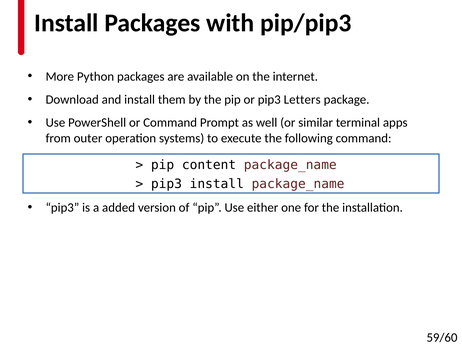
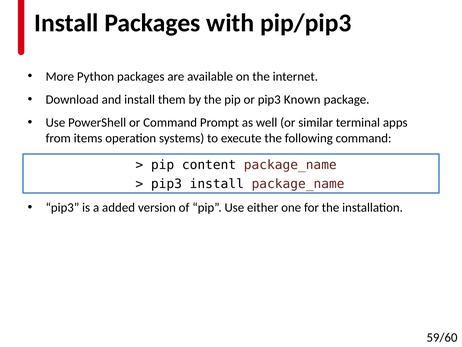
Letters: Letters -> Known (302, 99)
outer: outer -> items (88, 138)
